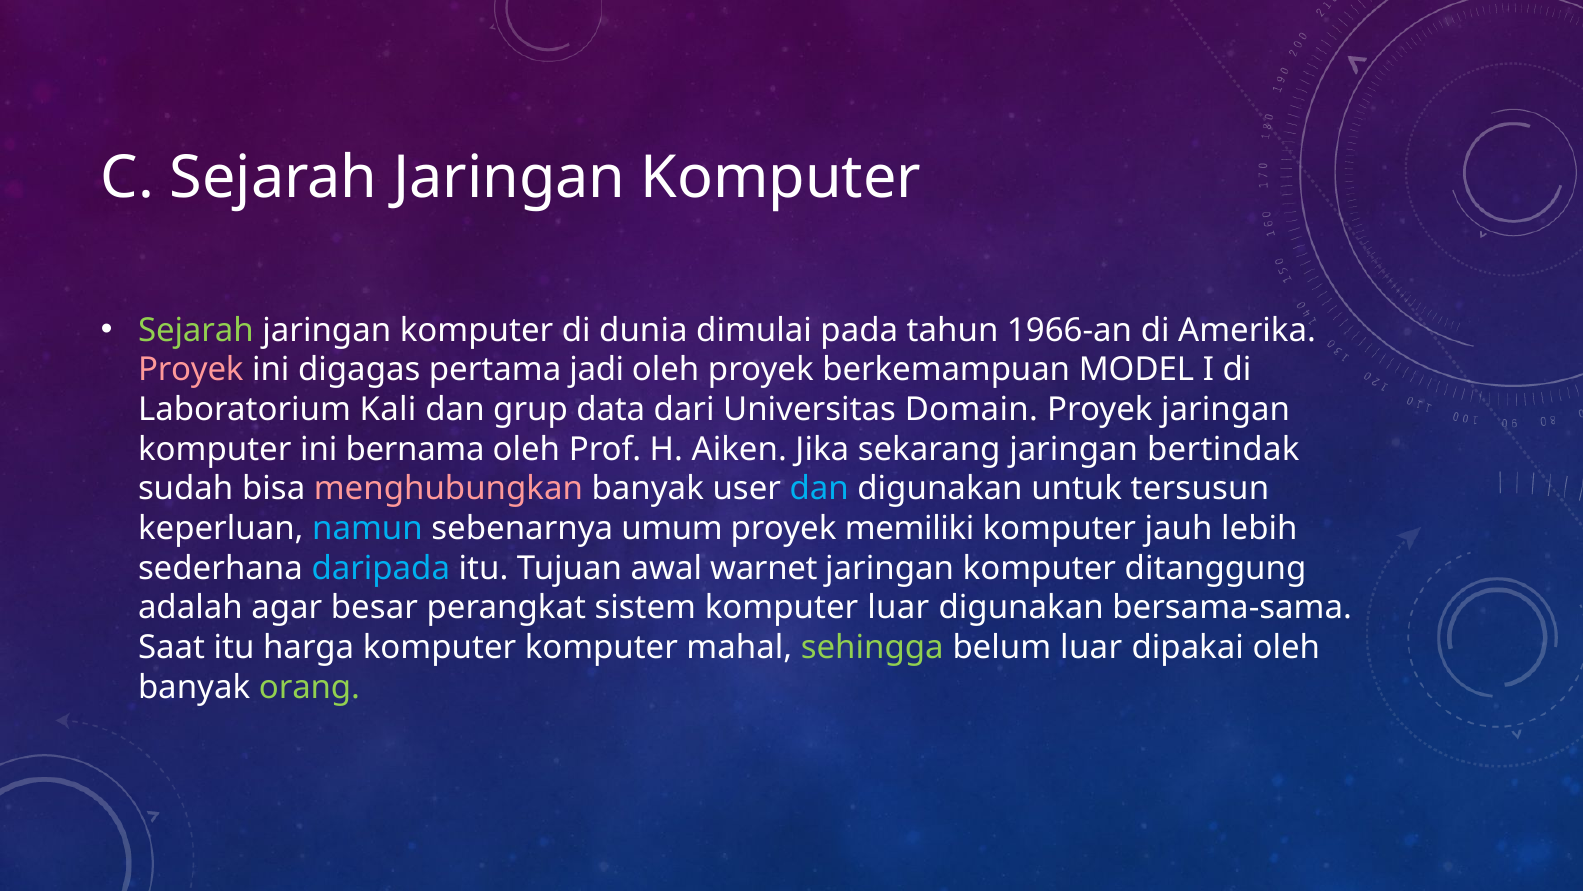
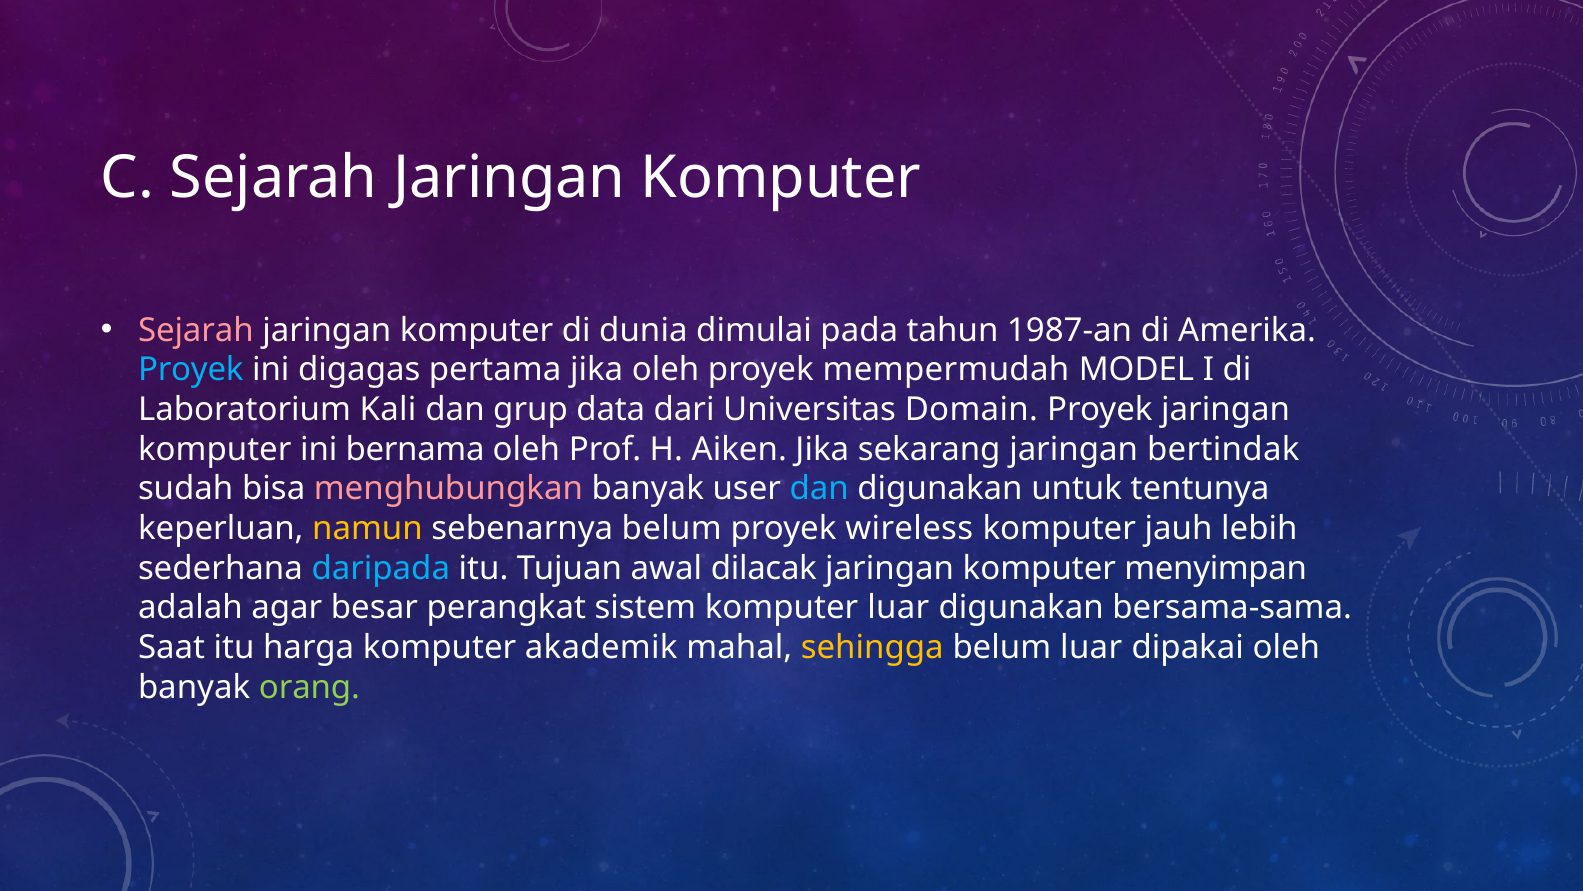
Sejarah colour: light green -> pink (196, 330)
1966-an: 1966-an -> 1987-an (1070, 330)
Proyek colour: pink -> light blue (191, 370)
pertama jadi: jadi -> jika (597, 370)
berkemampuan: berkemampuan -> mempermudah (946, 370)
tersusun: tersusun -> tentunya (1200, 489)
namun colour: light blue -> yellow (367, 528)
sebenarnya umum: umum -> belum (672, 528)
memiliki: memiliki -> wireless (909, 528)
warnet: warnet -> dilacak (764, 568)
ditanggung: ditanggung -> menyimpan (1216, 568)
komputer komputer: komputer -> akademik (601, 647)
sehingga colour: light green -> yellow (872, 647)
